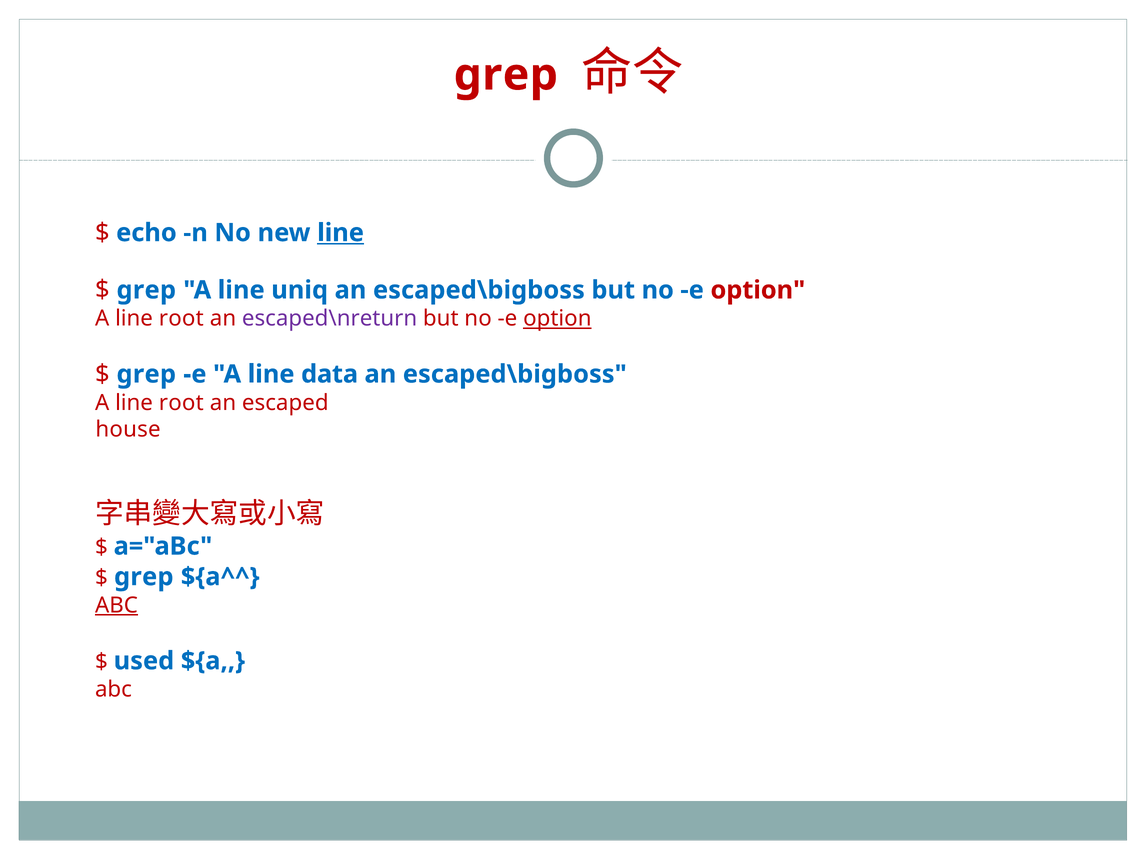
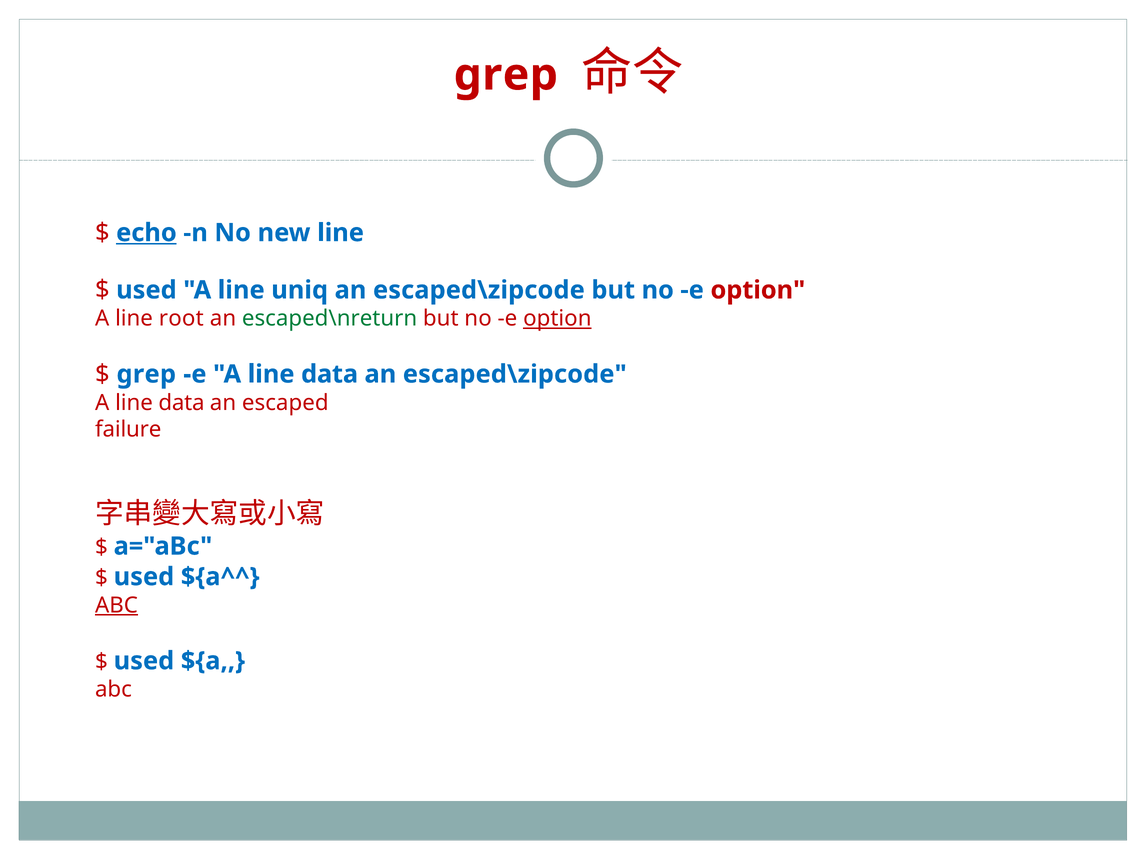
echo underline: none -> present (146, 233)
line underline: present -> none (341, 233)
grep: grep -> used (146, 290)
escaped\bigboss: escaped\bigboss -> escaped\zipcode (479, 290)
escaped\nreturn colour: purple -> green (330, 319)
escaped\bigboss: escaped\bigboss -> escaped\zipcode (515, 374)
root: root -> data (182, 403)
house: house -> failure (128, 430)
grep: grep -> used (144, 577)
